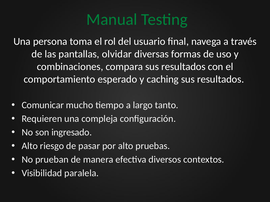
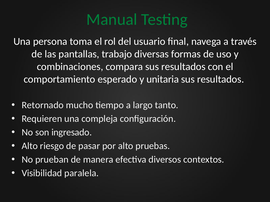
olvidar: olvidar -> trabajo (117, 54)
caching: caching -> unitaria (163, 79)
Comunicar: Comunicar -> Retornado (43, 105)
